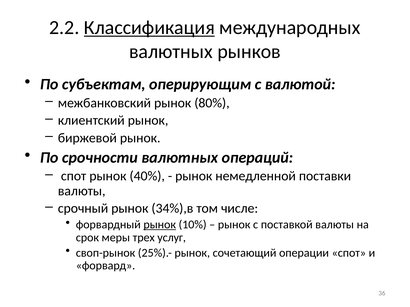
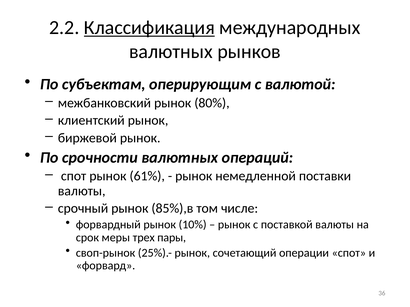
40%: 40% -> 61% (147, 176)
34%),в: 34%),в -> 85%),в (172, 209)
рынок underline: present -> none (160, 225)
услуг: услуг -> пары (172, 238)
